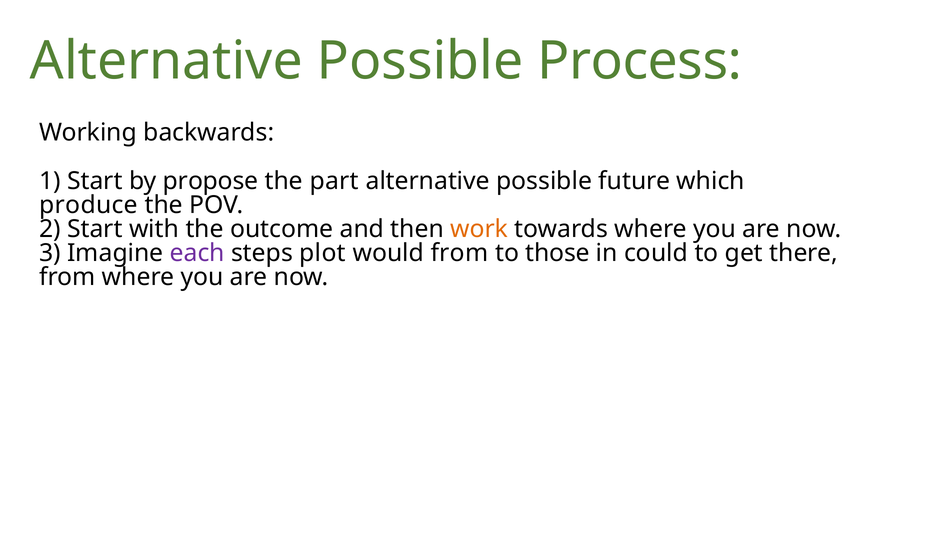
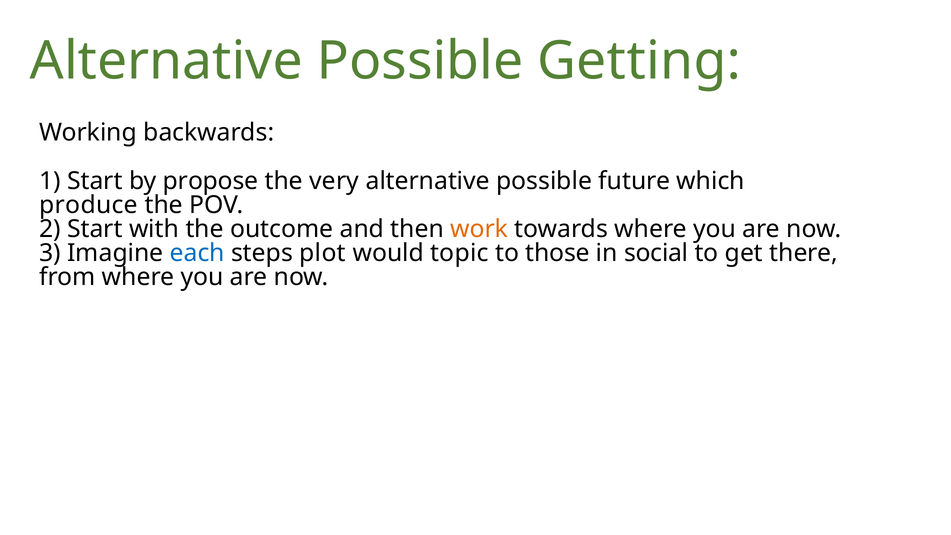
Process: Process -> Getting (639, 61)
part: part -> very (334, 181)
each colour: purple -> blue (197, 253)
would from: from -> topic (459, 253)
could: could -> social (656, 253)
